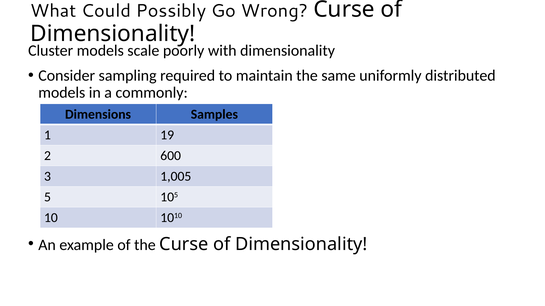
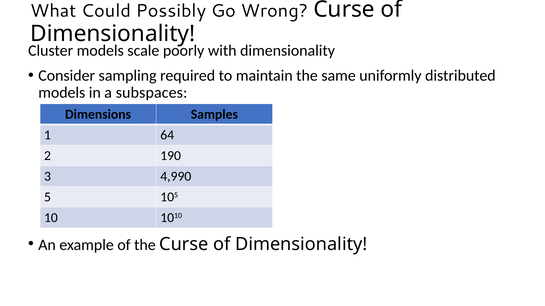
commonly: commonly -> subspaces (152, 93)
19: 19 -> 64 (167, 135)
600: 600 -> 190 (171, 156)
1,005: 1,005 -> 4,990 (176, 177)
